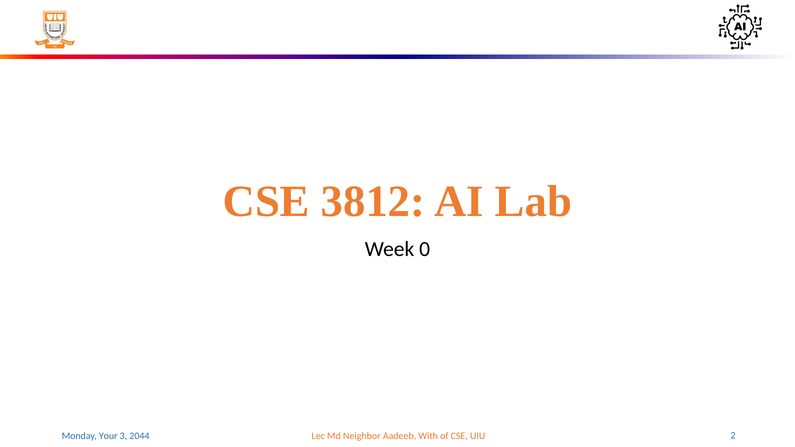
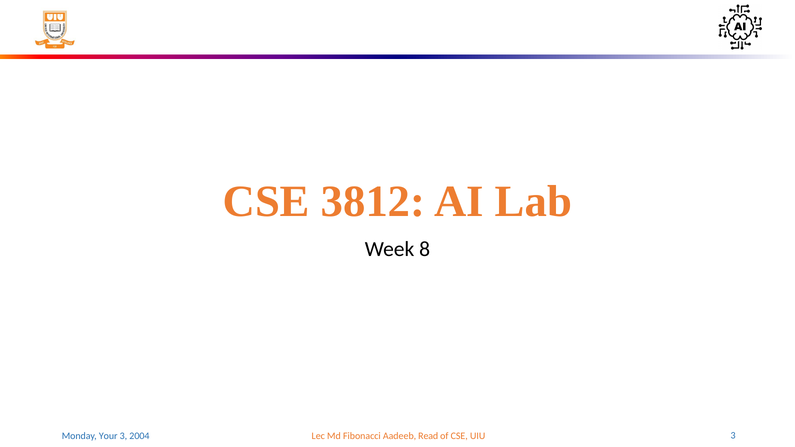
0: 0 -> 8 (425, 249)
2044: 2044 -> 2004 (139, 436)
Neighbor: Neighbor -> Fibonacci (362, 436)
With: With -> Read (428, 436)
UIU 2: 2 -> 3 (733, 436)
